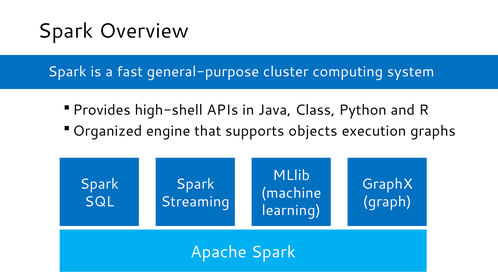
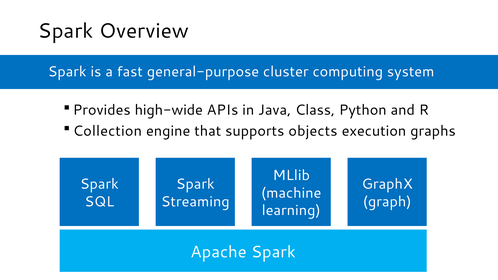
high-shell: high-shell -> high-wide (169, 110)
Organized: Organized -> Collection (107, 131)
